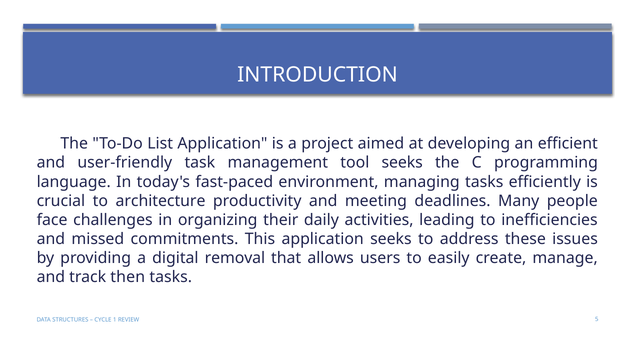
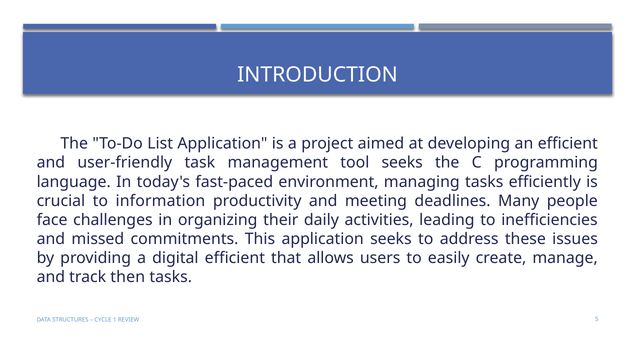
architecture: architecture -> information (160, 201)
digital removal: removal -> efficient (235, 258)
